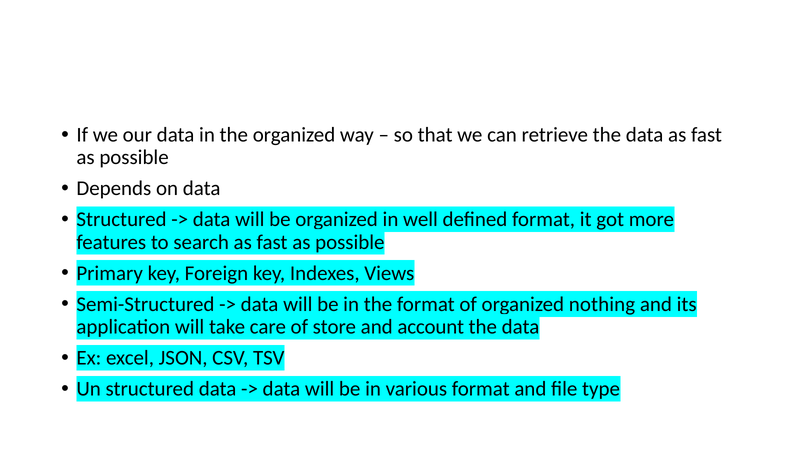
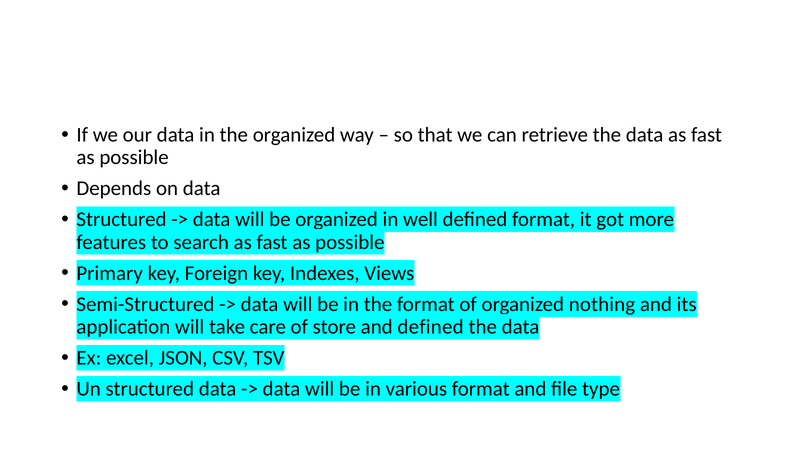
and account: account -> defined (431, 327)
